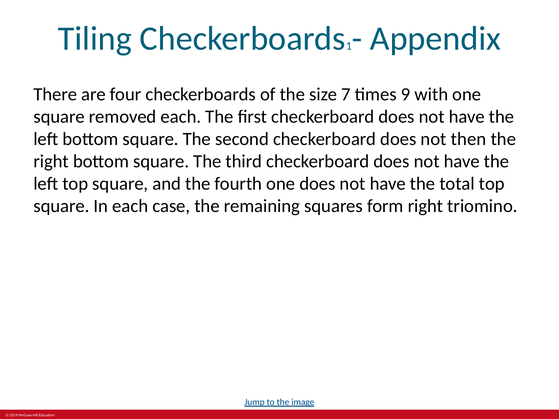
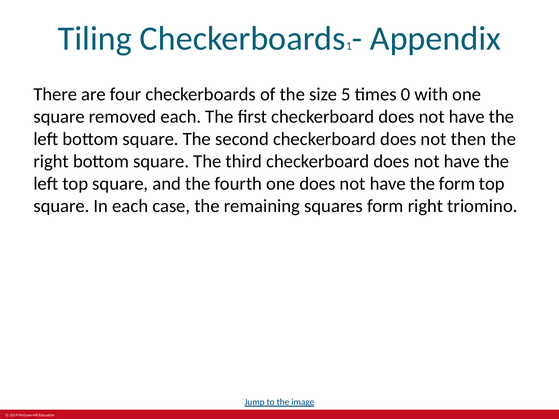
7: 7 -> 5 (346, 94)
9: 9 -> 0 (406, 94)
the total: total -> form (457, 184)
